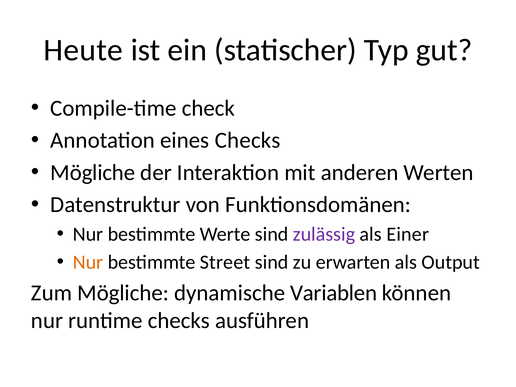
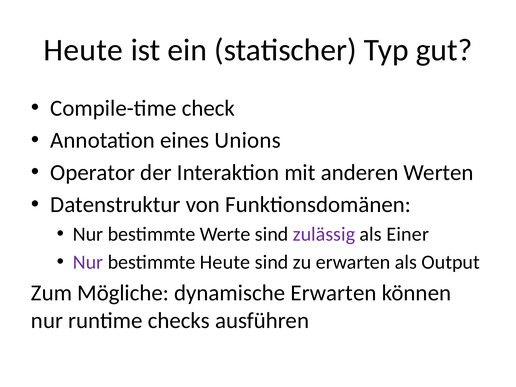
eines Checks: Checks -> Unions (248, 140)
Mögliche: Mögliche -> Operator (93, 173)
Nur colour: orange -> purple (88, 262)
bestimmte Street: Street -> Heute (225, 262)
dynamische Variablen: Variablen -> Erwarten (333, 293)
